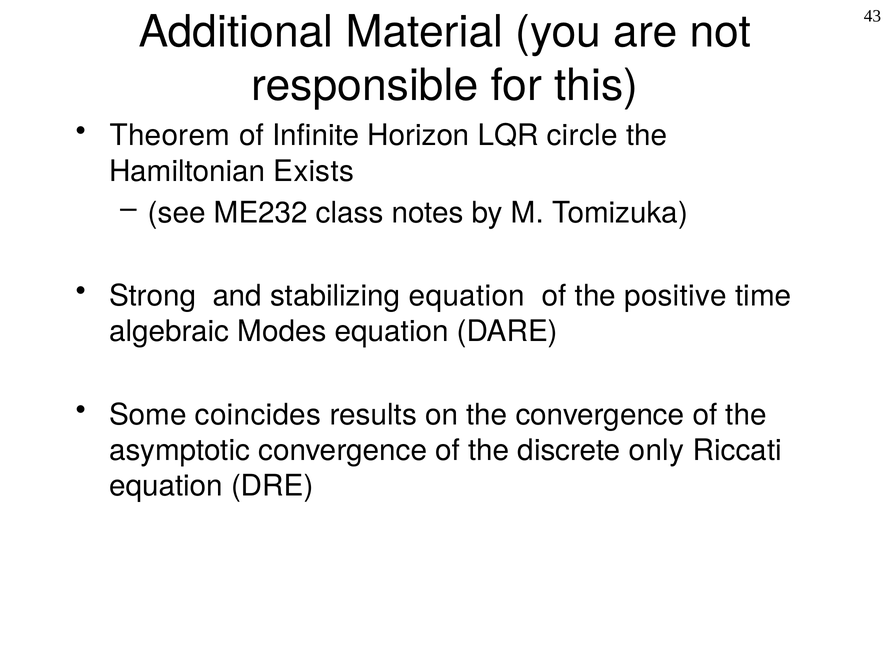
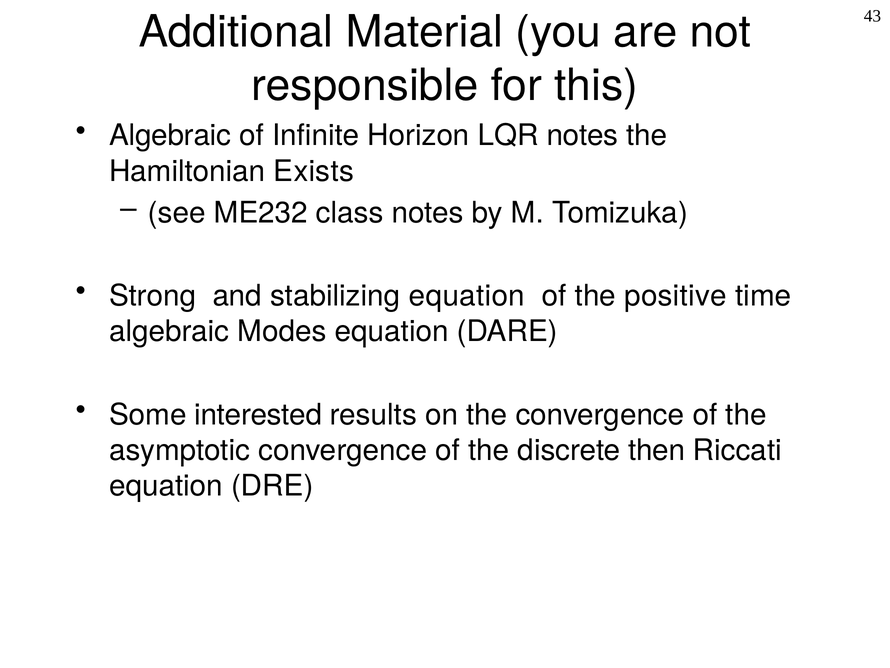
Theorem: Theorem -> Algebraic (170, 136)
LQR circle: circle -> notes (582, 136)
coincides: coincides -> interested (258, 414)
only: only -> then (657, 450)
